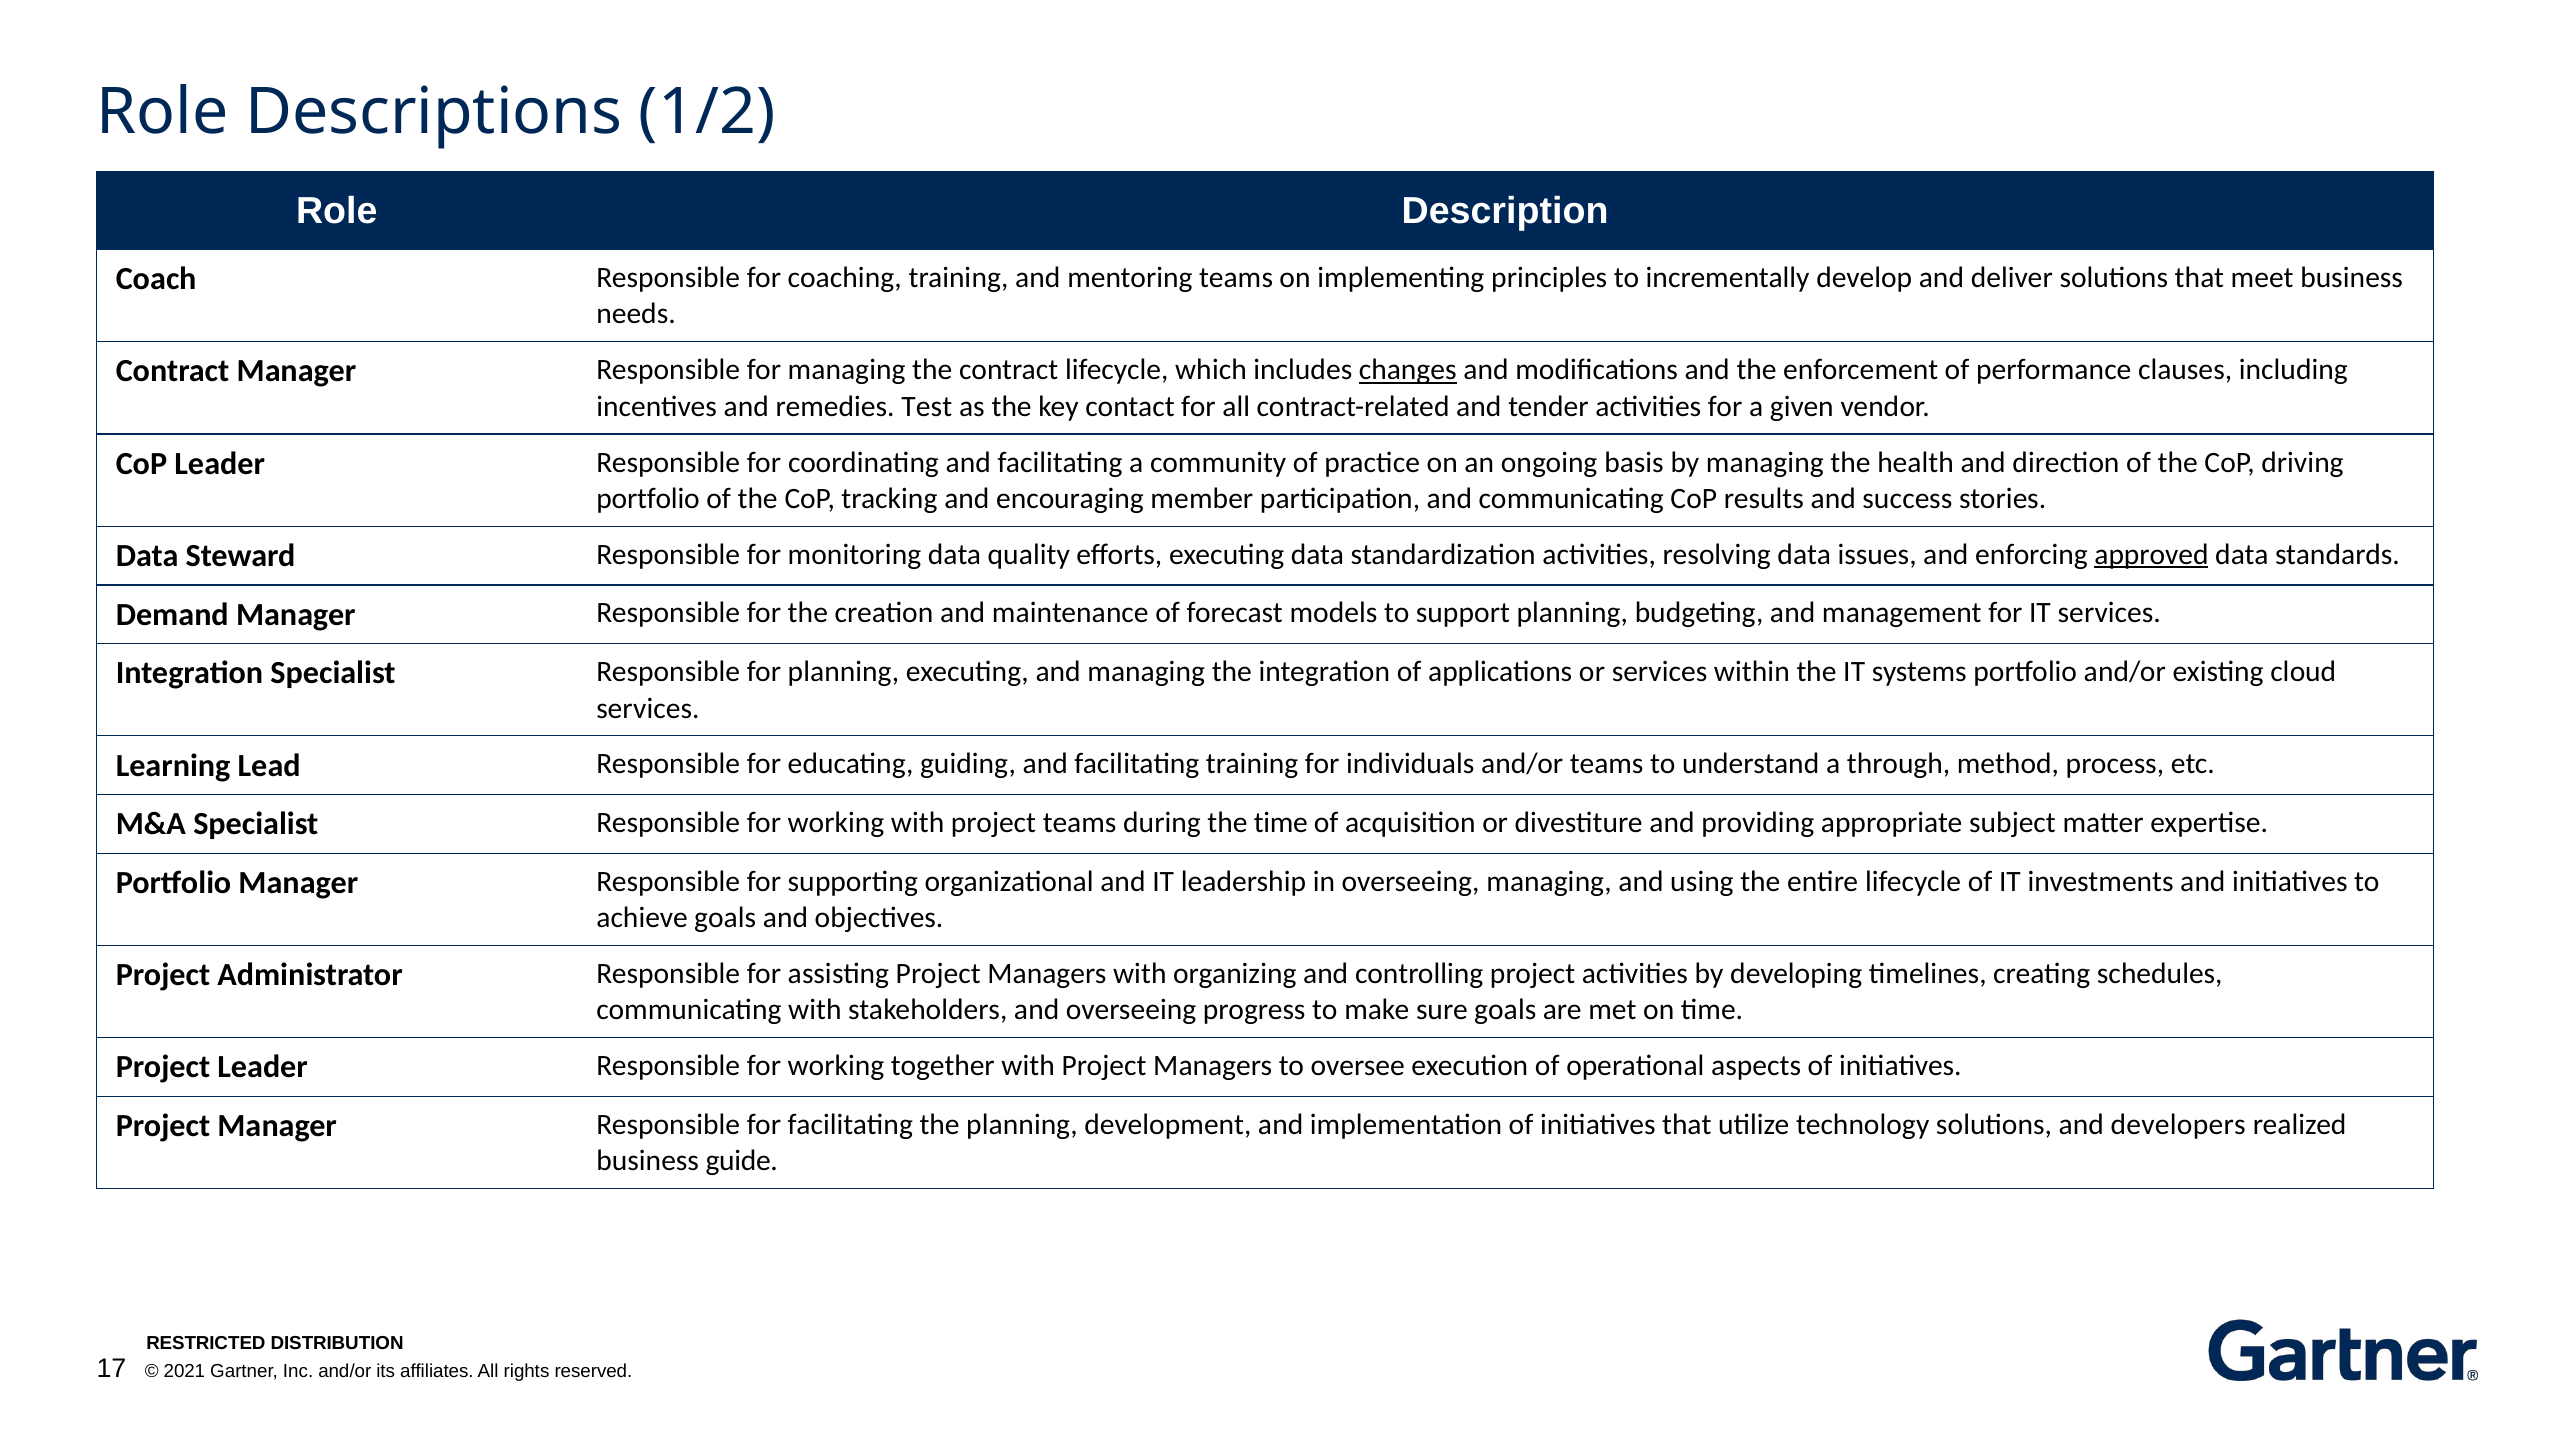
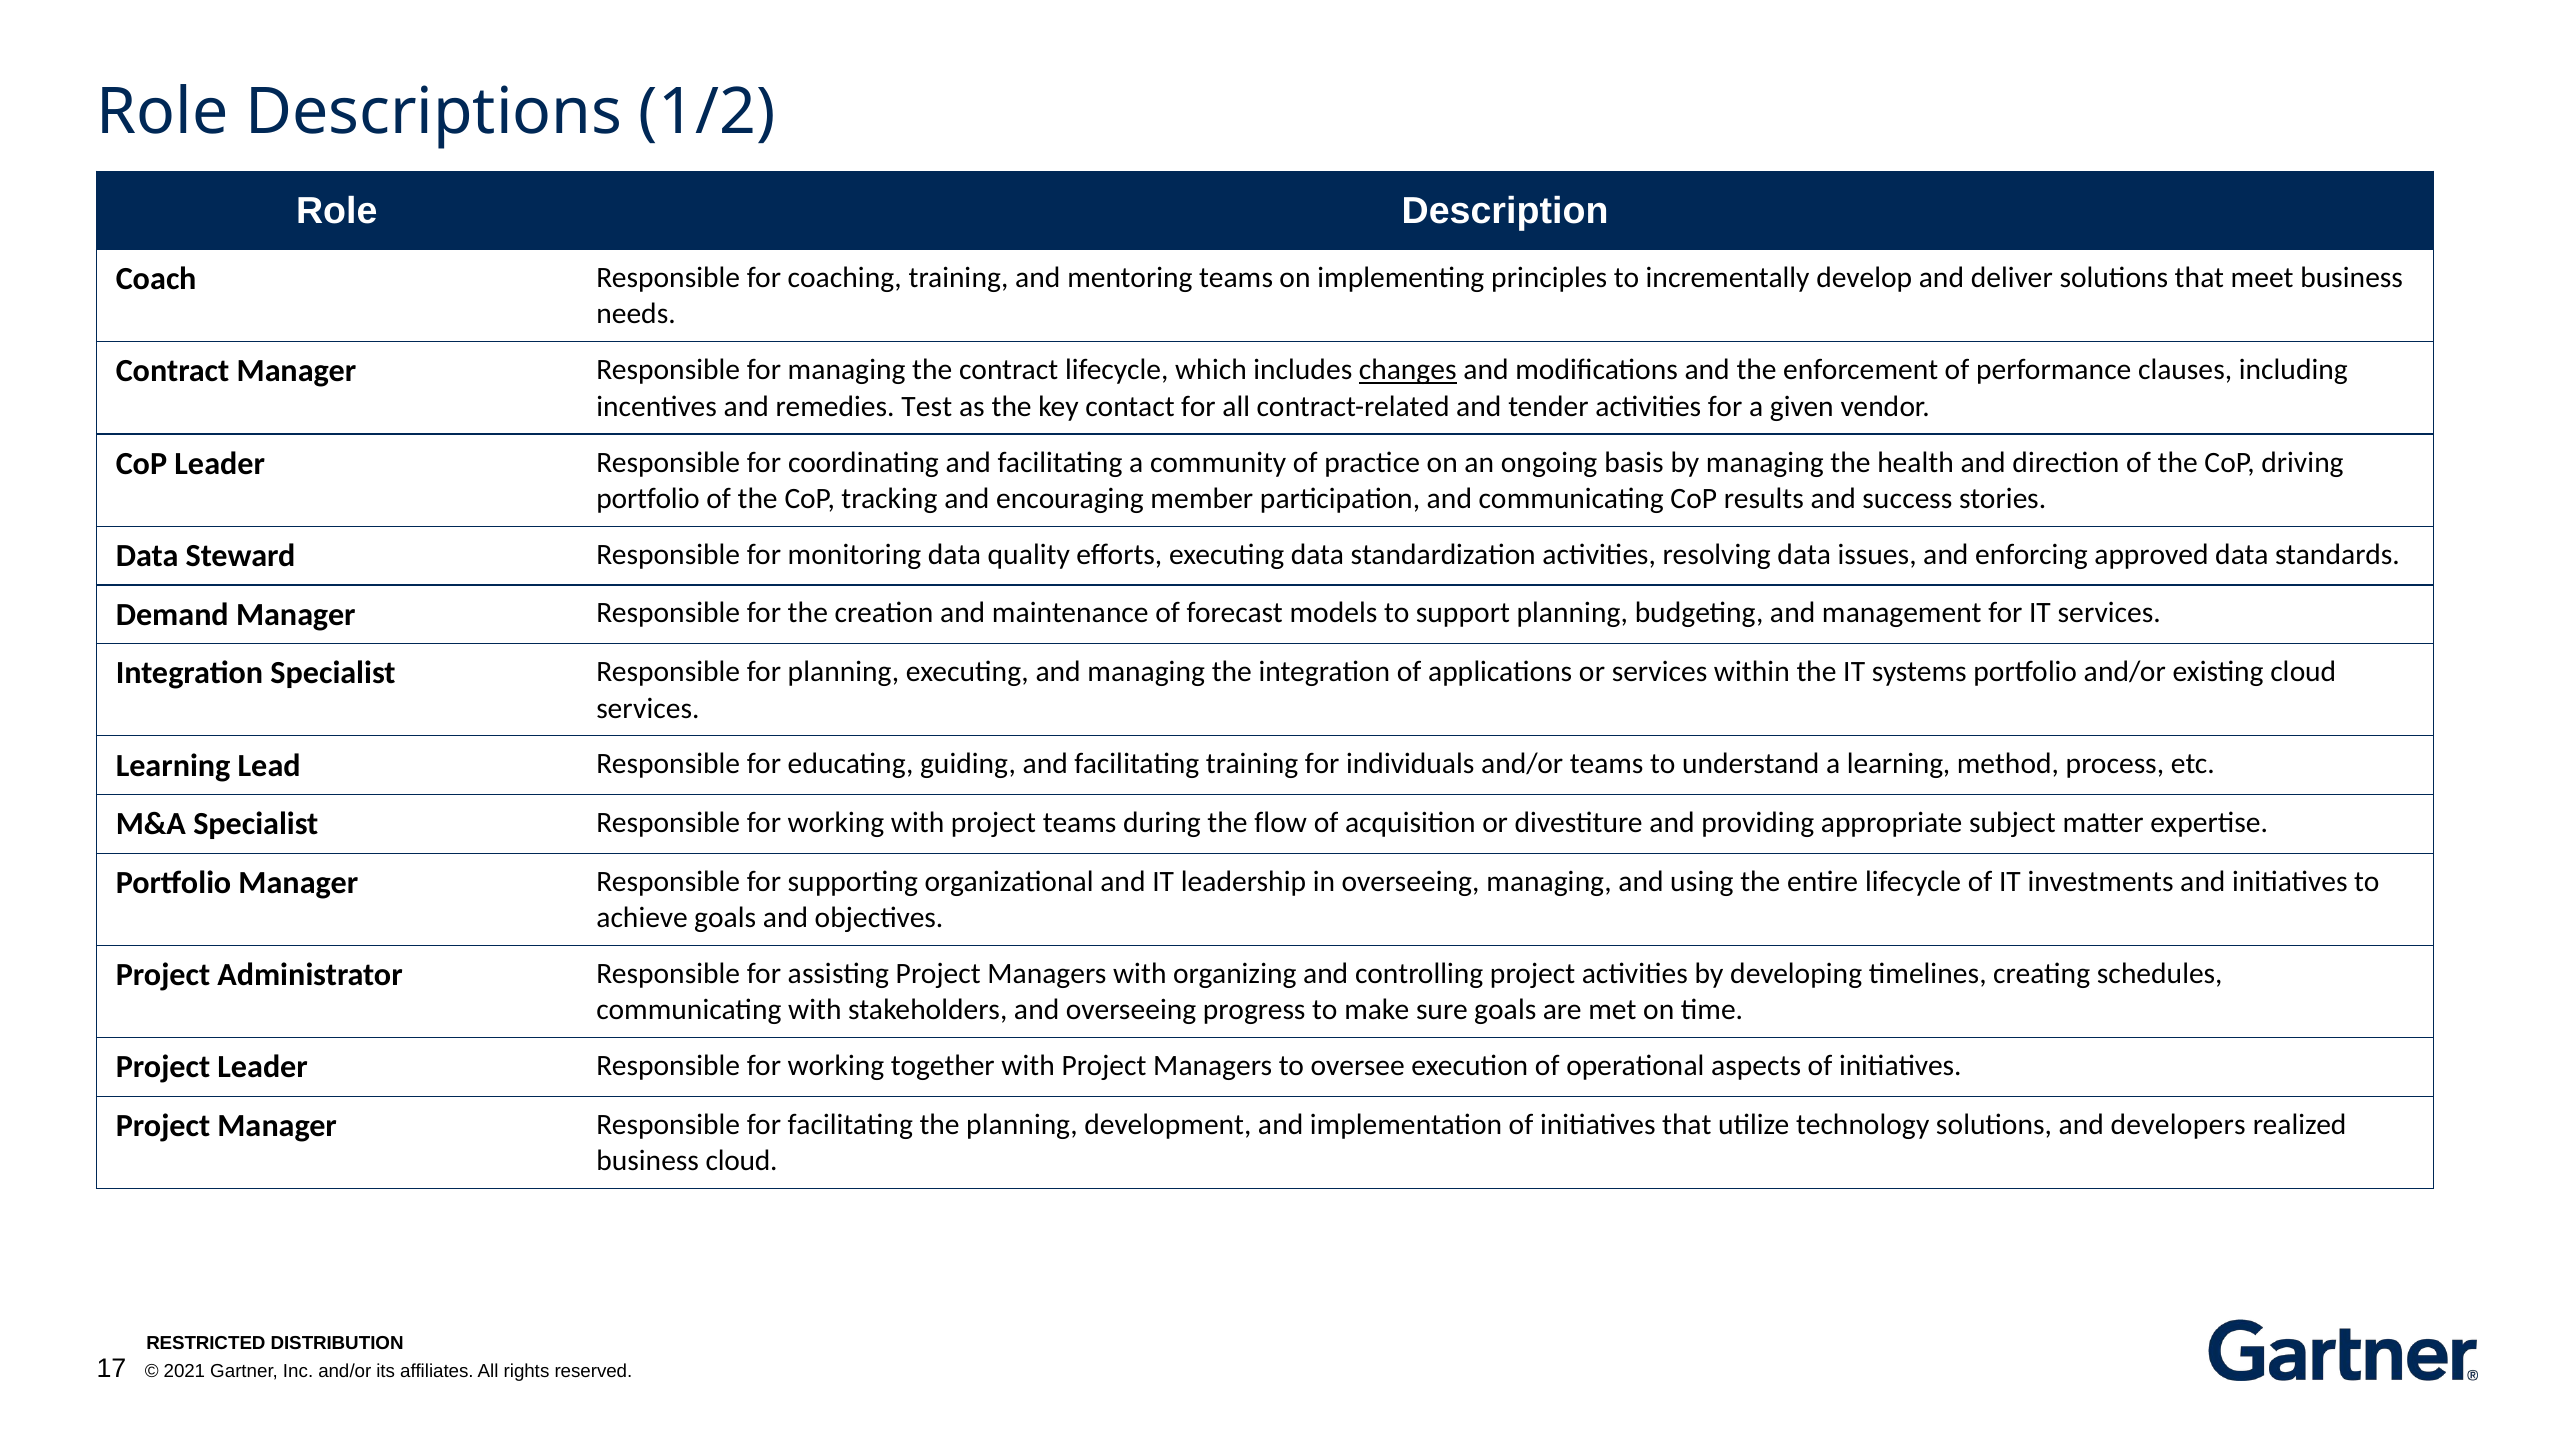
approved underline: present -> none (2151, 555)
a through: through -> learning (1899, 764)
the time: time -> flow (1281, 823)
business guide: guide -> cloud (742, 1161)
